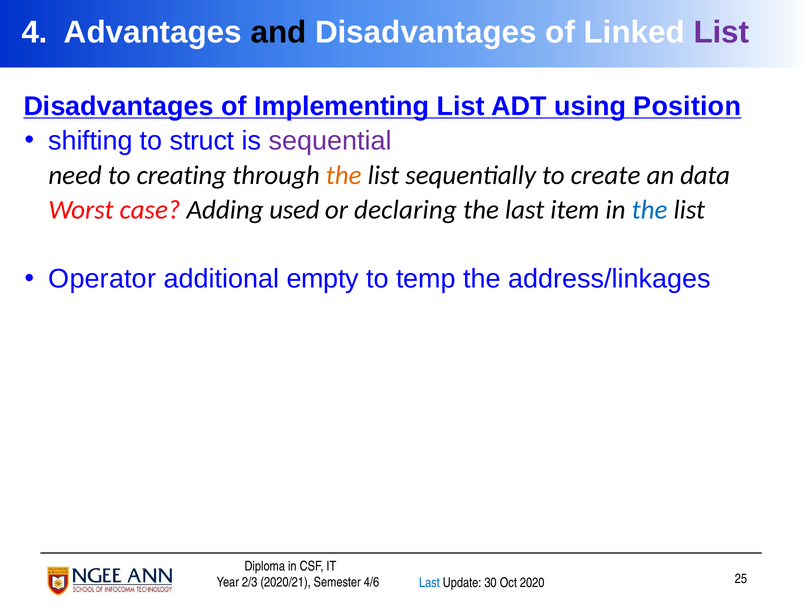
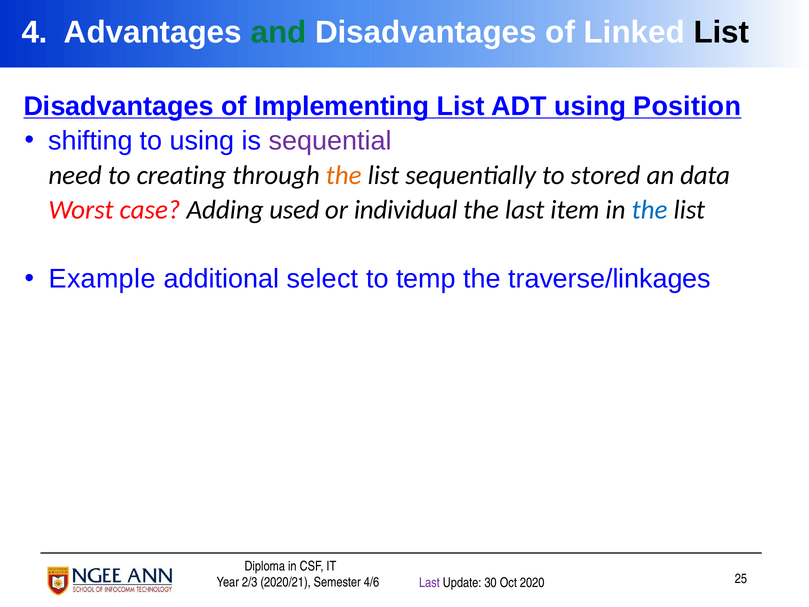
and colour: black -> green (279, 33)
List colour: purple -> black (721, 33)
to struct: struct -> using (202, 141)
create: create -> stored (606, 175)
declaring: declaring -> individual (406, 210)
Operator: Operator -> Example (102, 279)
empty: empty -> select (322, 279)
address/linkages: address/linkages -> traverse/linkages (610, 279)
Last colour: blue -> purple (429, 583)
